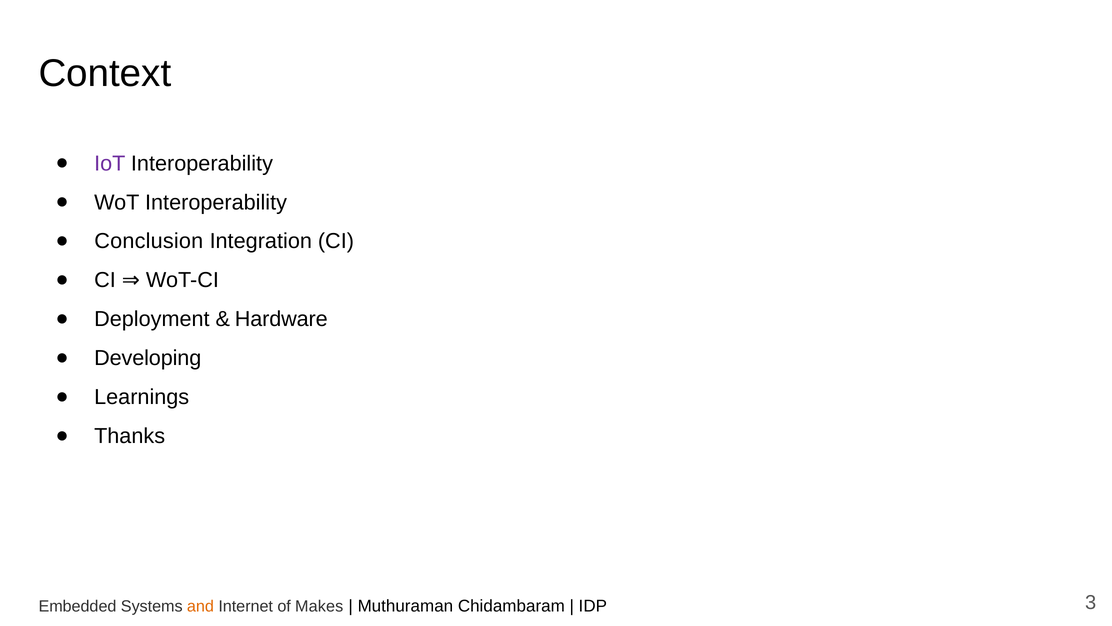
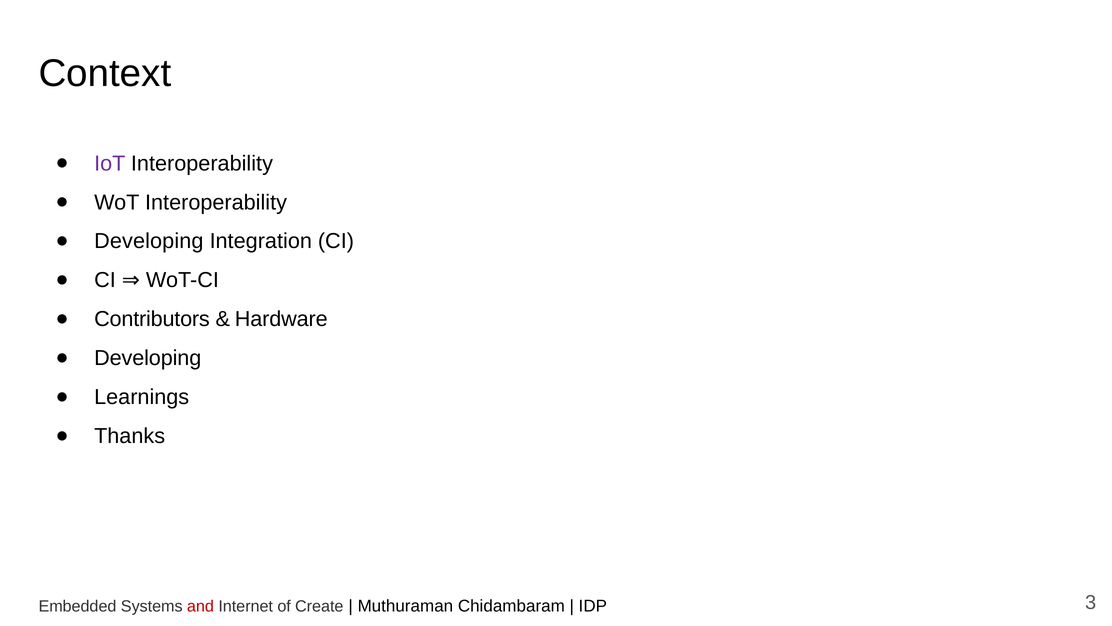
Conclusion: Conclusion -> Developing (149, 241)
Deployment: Deployment -> Contributors (152, 319)
and colour: orange -> red (200, 606)
Makes: Makes -> Create (319, 606)
